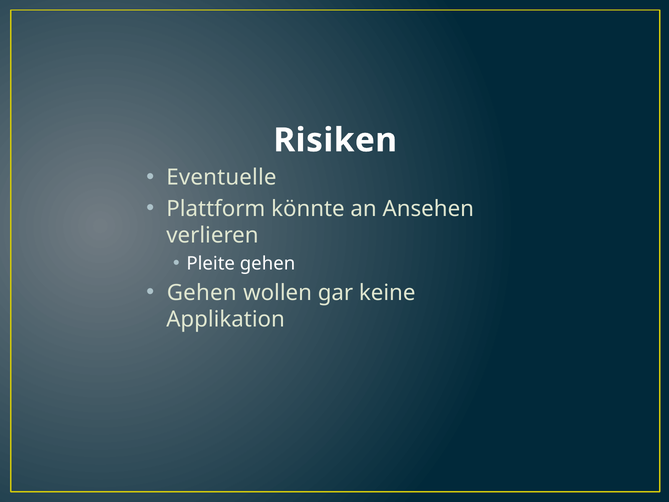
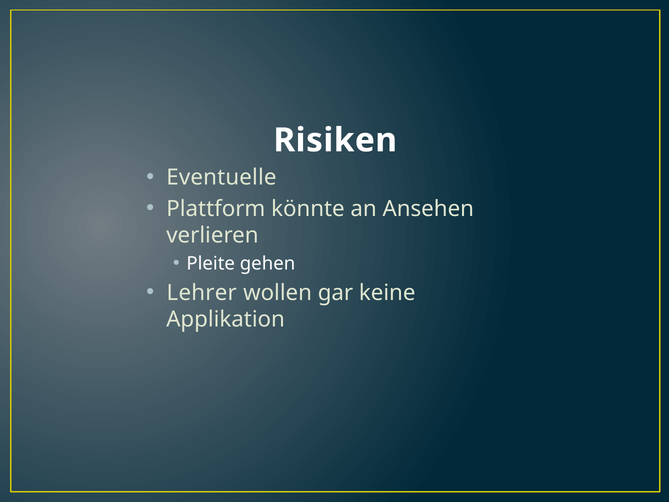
Gehen: Gehen -> Lehrer (202, 293)
